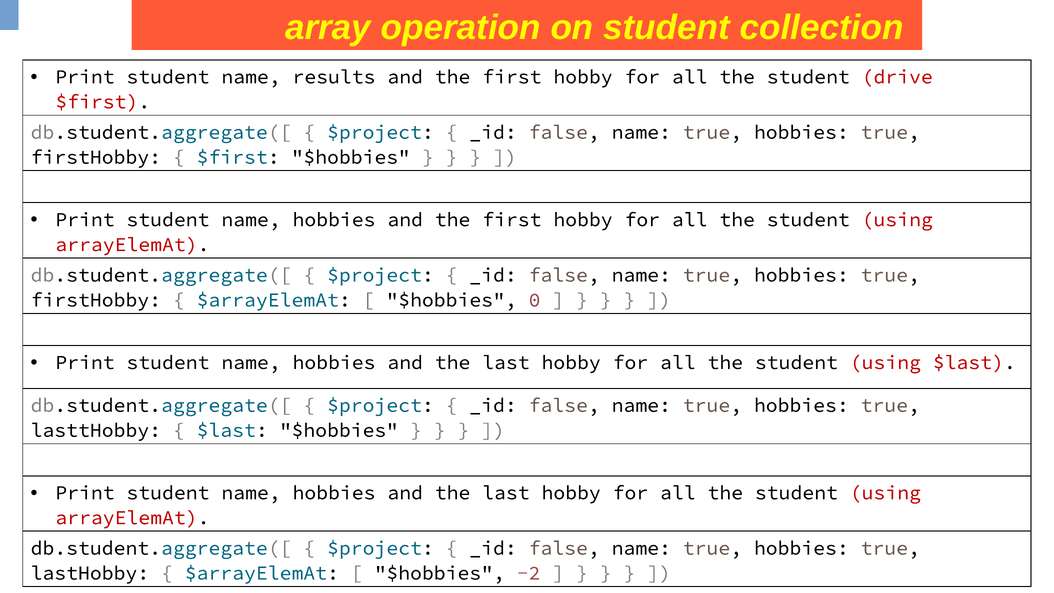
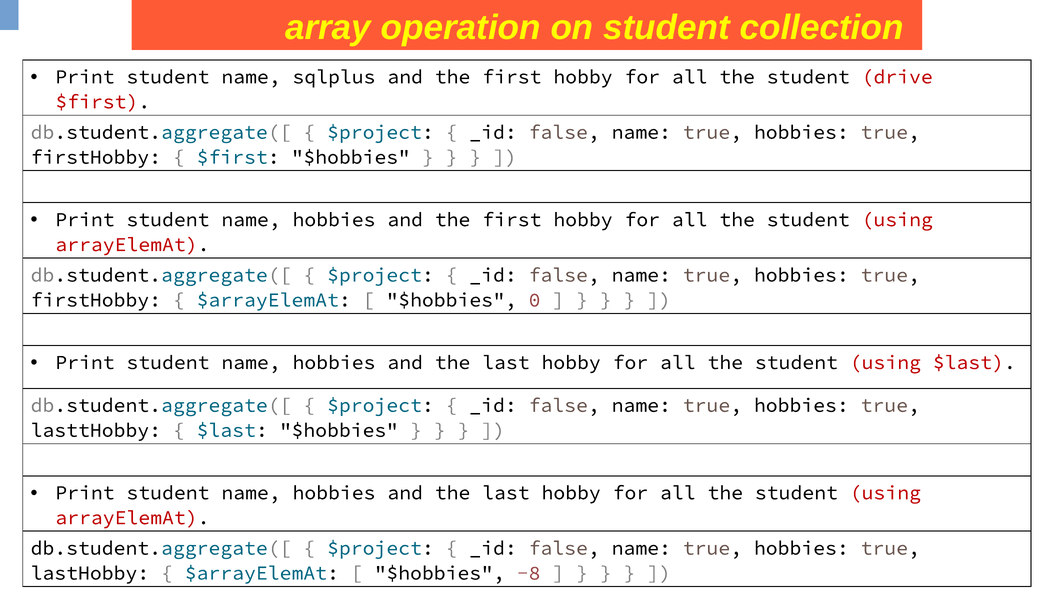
results: results -> sqlplus (334, 77)
-2: -2 -> -8 (529, 573)
